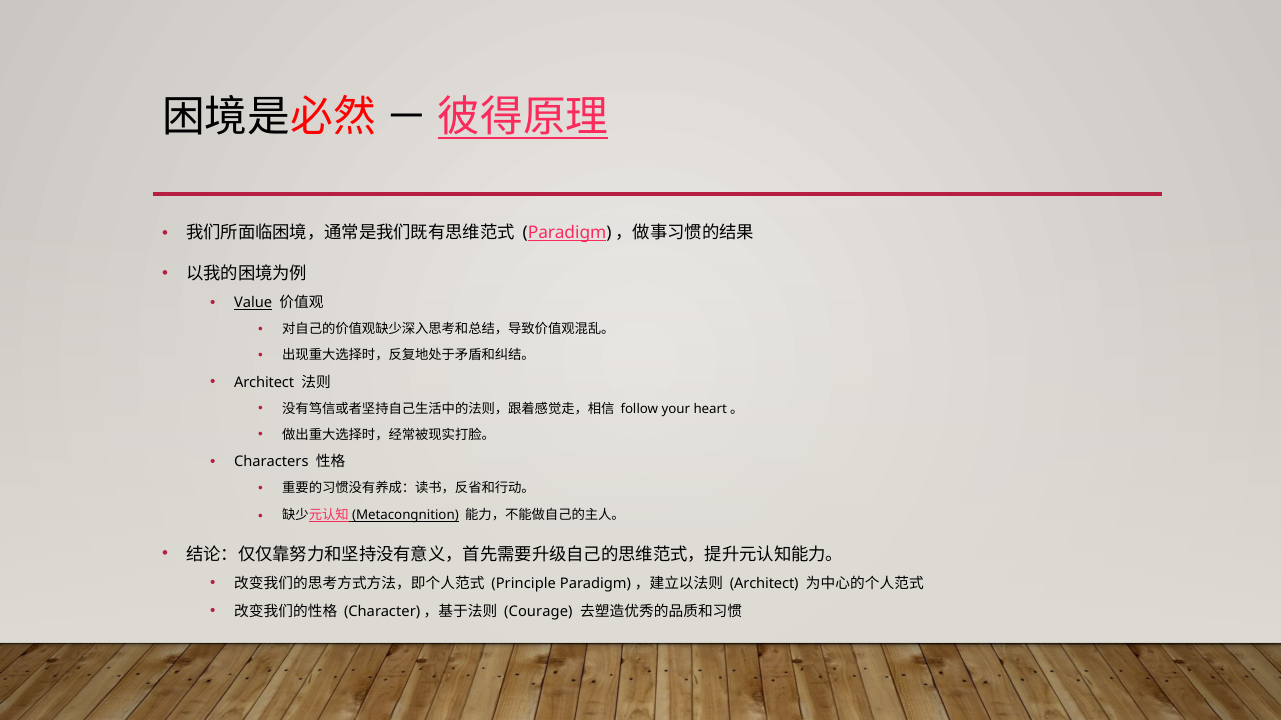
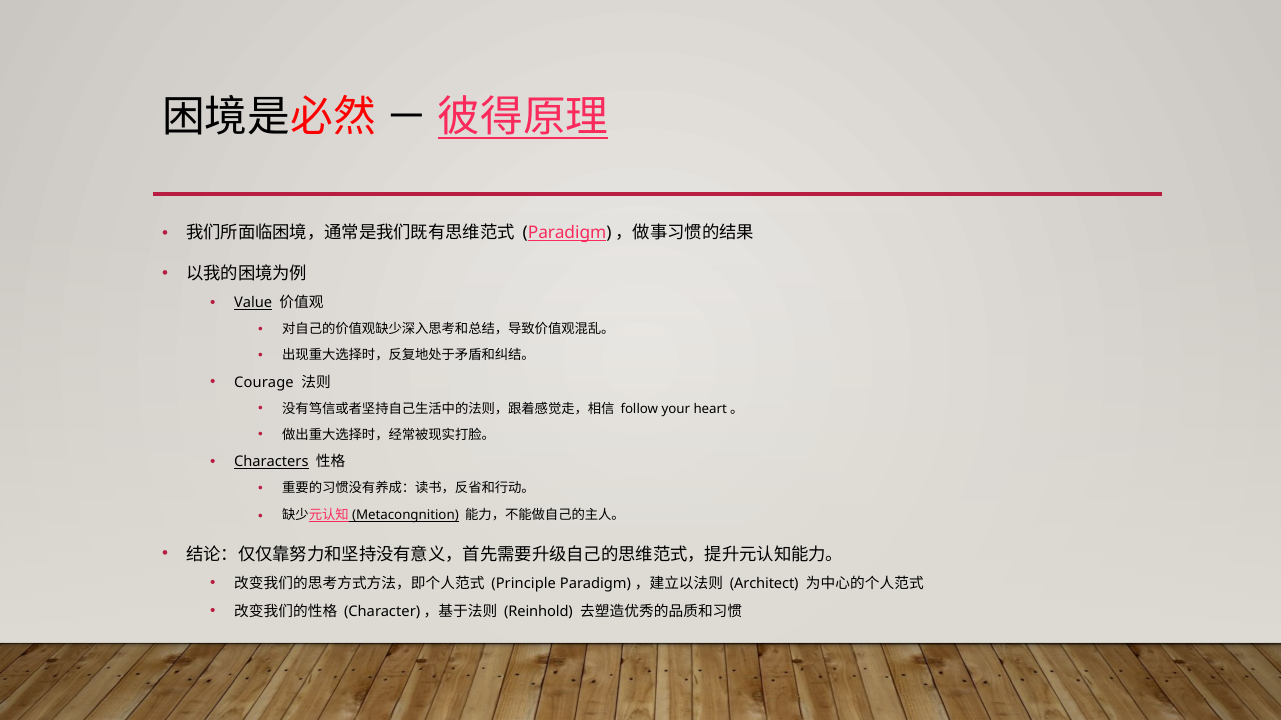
Architect: Architect -> Courage (264, 383)
Characters underline: none -> present (271, 462)
Courage: Courage -> Reinhold (538, 612)
